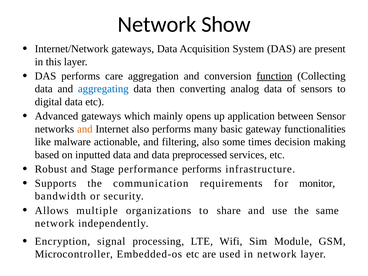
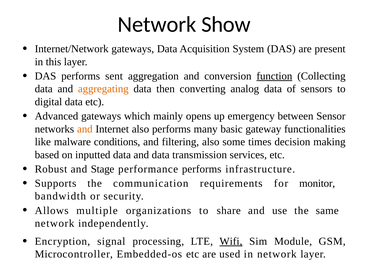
care: care -> sent (114, 76)
aggregating colour: blue -> orange (103, 89)
application: application -> emergency (251, 116)
actionable: actionable -> conditions (117, 142)
preprocessed: preprocessed -> transmission (200, 155)
Wifi underline: none -> present (231, 241)
